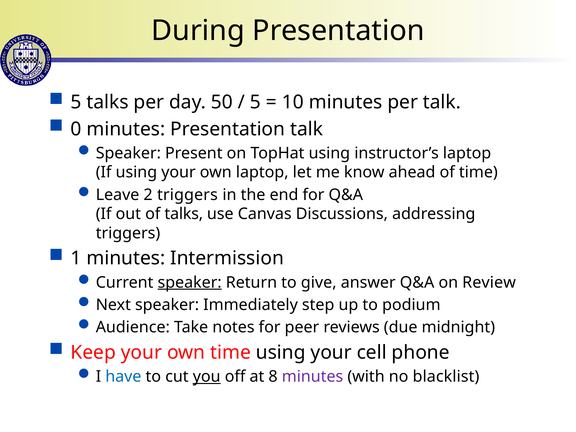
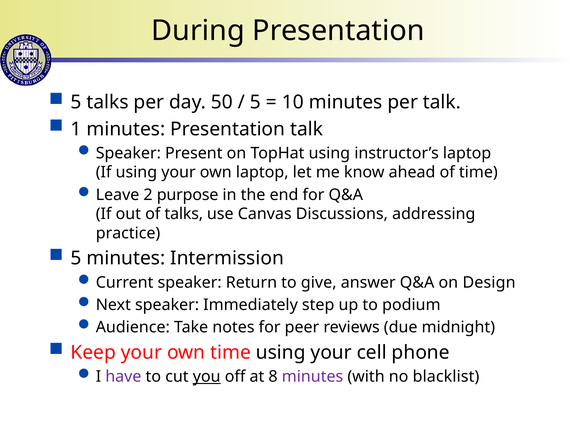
0: 0 -> 1 (76, 129)
2 triggers: triggers -> purpose (188, 195)
triggers: triggers -> practice (128, 233)
1: 1 -> 5 (76, 258)
speaker underline: present -> none (190, 282)
Review: Review -> Design (489, 282)
have colour: blue -> purple (123, 377)
